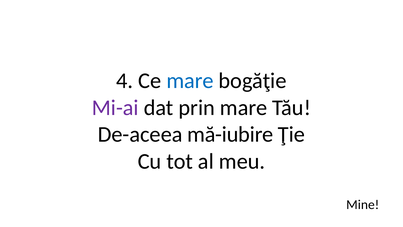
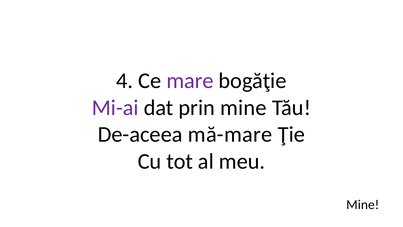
mare colour: blue -> purple (190, 81)
prin mare: mare -> mine (243, 108)
mă-iubire: mă-iubire -> mă-mare (230, 134)
